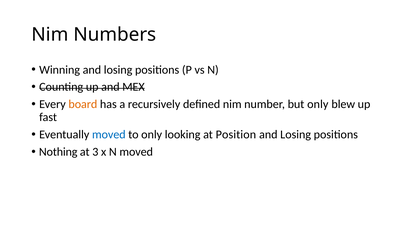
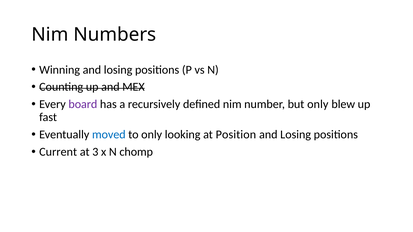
board colour: orange -> purple (83, 104)
Nothing: Nothing -> Current (58, 152)
N moved: moved -> chomp (136, 152)
